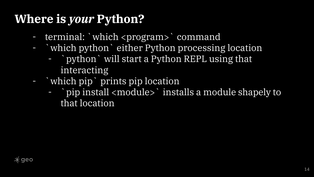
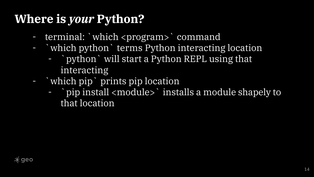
either: either -> terms (130, 48)
Python processing: processing -> interacting (202, 48)
